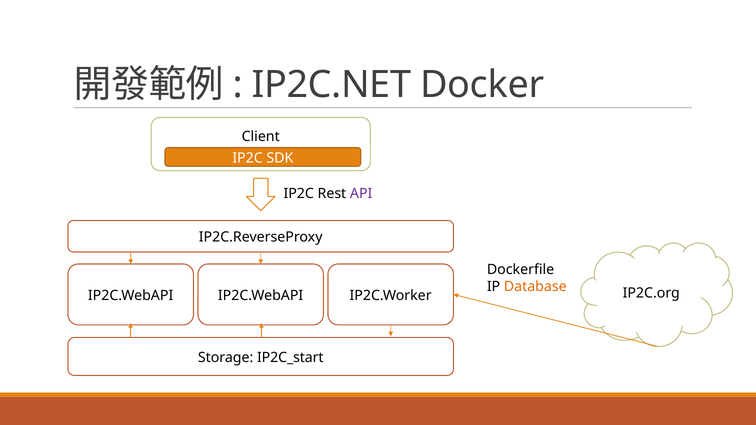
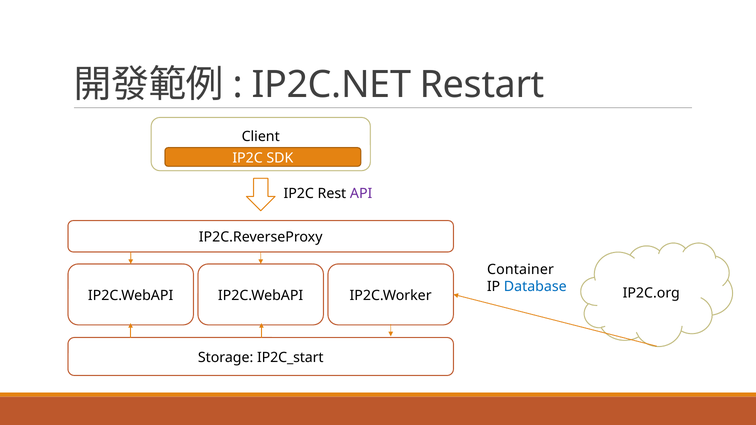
Docker: Docker -> Restart (482, 85)
Dockerfile: Dockerfile -> Container (520, 270)
Database colour: orange -> blue (535, 287)
